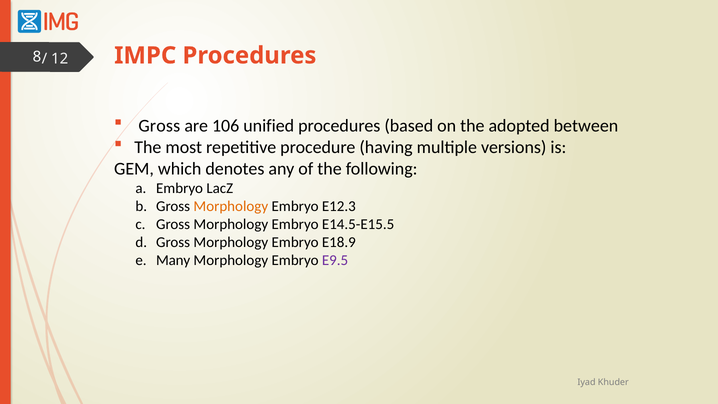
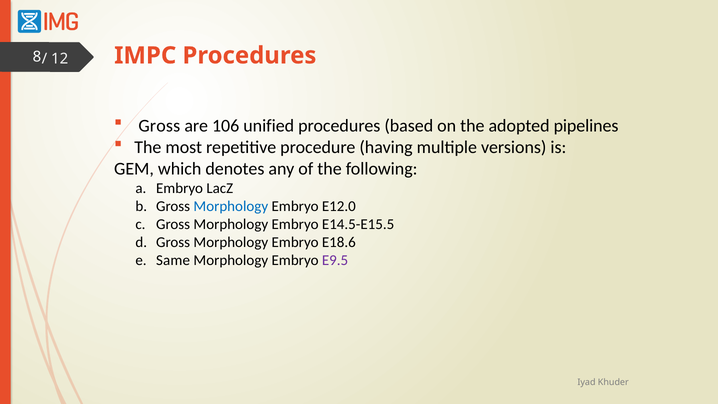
between: between -> pipelines (586, 126)
Morphology colour: orange -> blue (231, 206)
E12.3: E12.3 -> E12.0 (339, 206)
E18.9: E18.9 -> E18.6 (339, 242)
Many: Many -> Same (173, 260)
